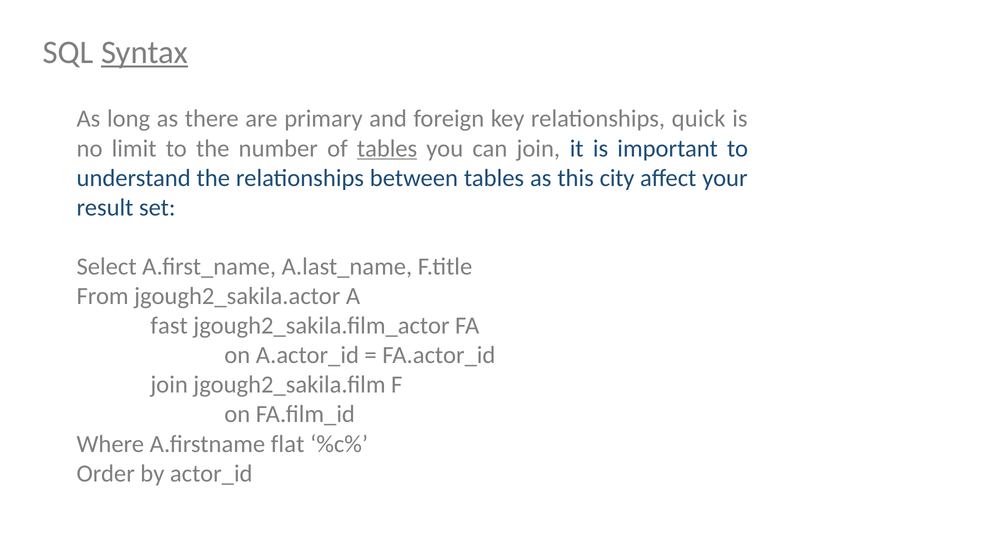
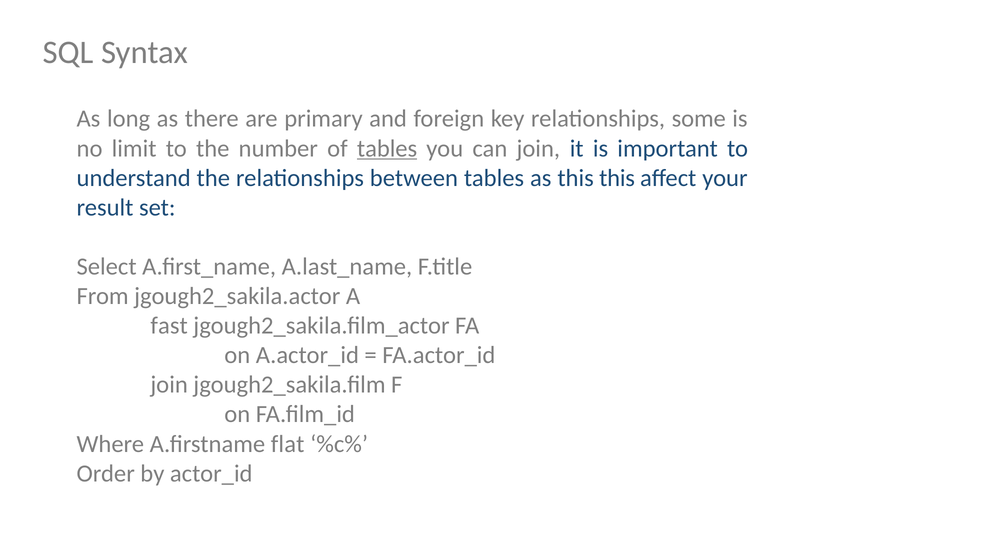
Syntax underline: present -> none (145, 53)
quick: quick -> some (699, 119)
this city: city -> this (617, 178)
